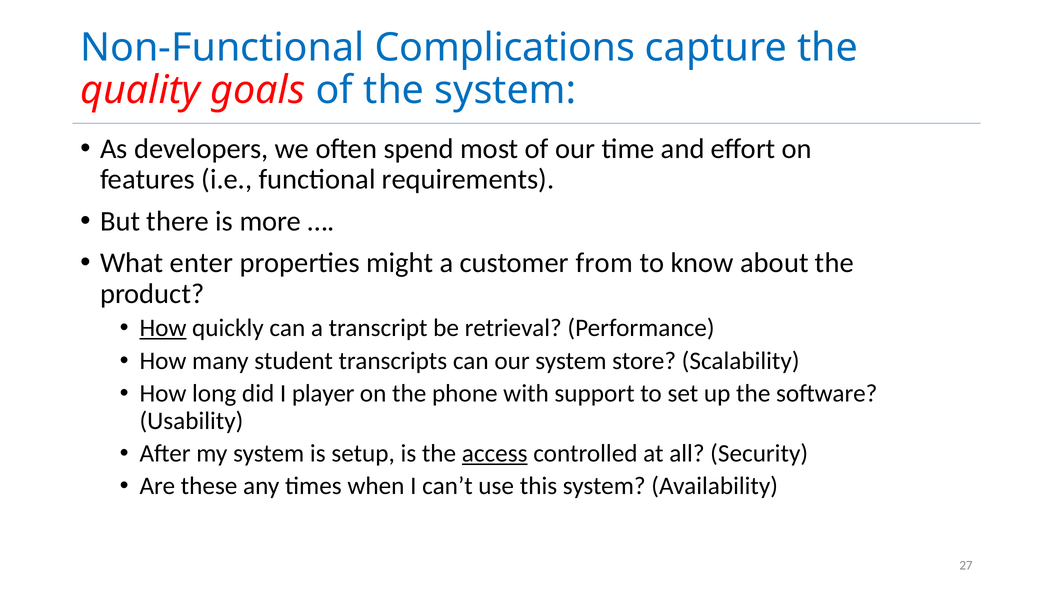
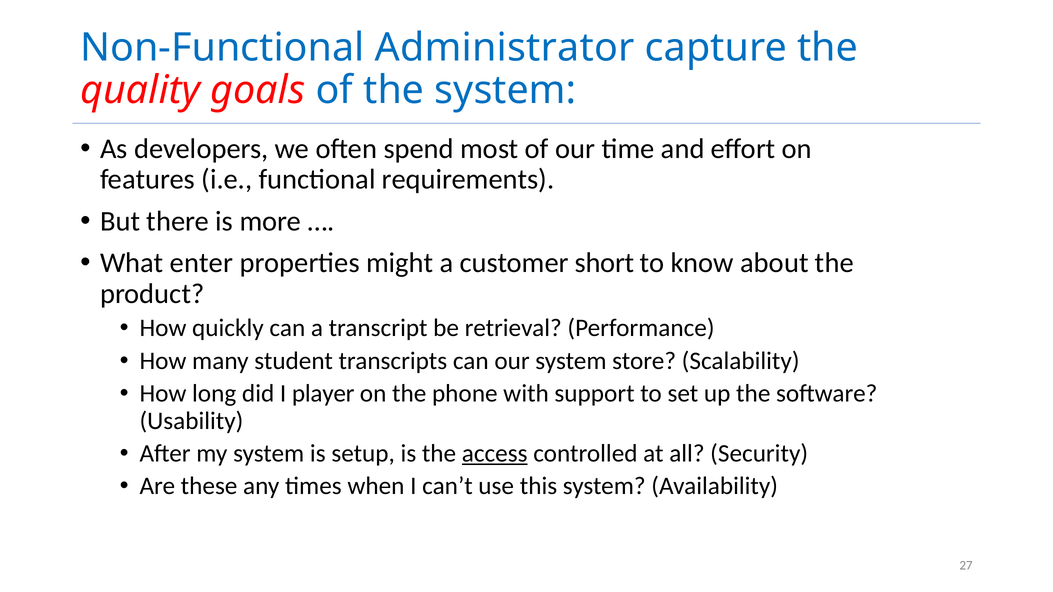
Complications: Complications -> Administrator (505, 48)
from: from -> short (604, 263)
How underline: present -> none (163, 328)
